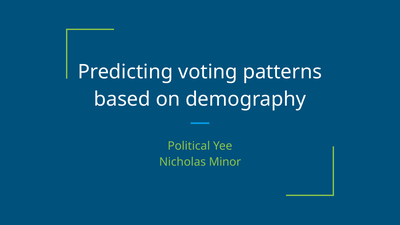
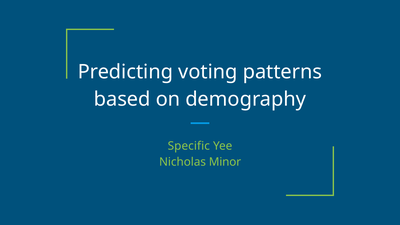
Political: Political -> Specific (189, 146)
